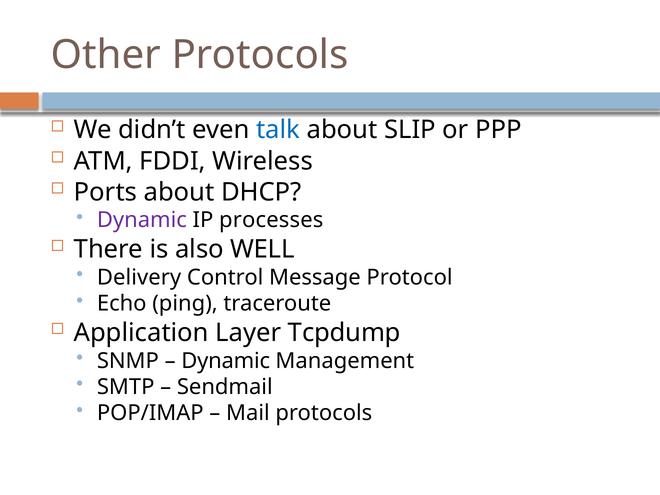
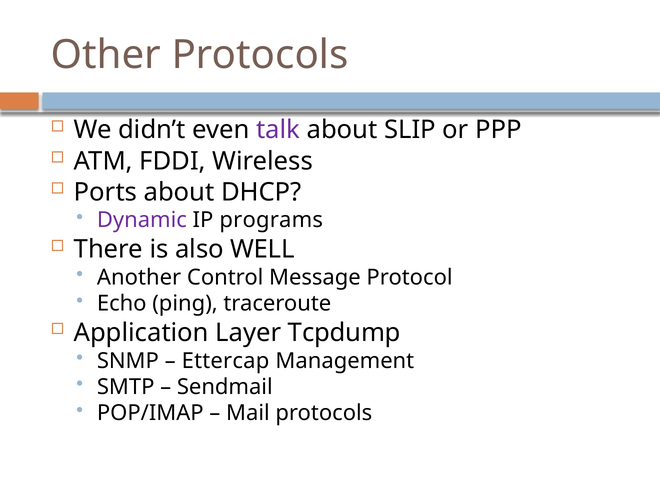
talk colour: blue -> purple (278, 130)
processes: processes -> programs (271, 220)
Delivery: Delivery -> Another (139, 277)
Dynamic: Dynamic -> Ettercap (226, 361)
